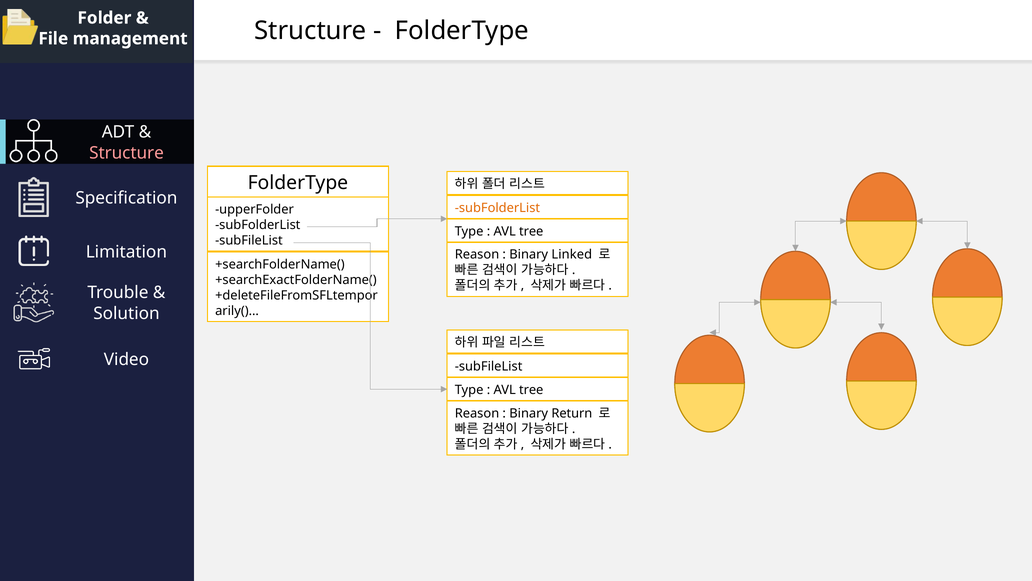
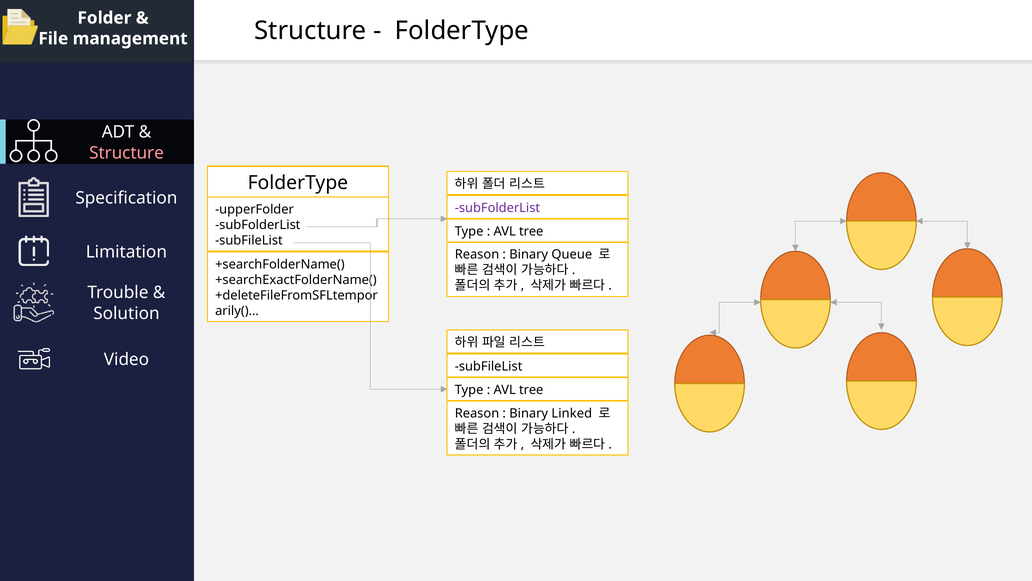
subFolderList colour: orange -> purple (497, 208)
Linked: Linked -> Queue (572, 255)
Return: Return -> Linked (572, 413)
